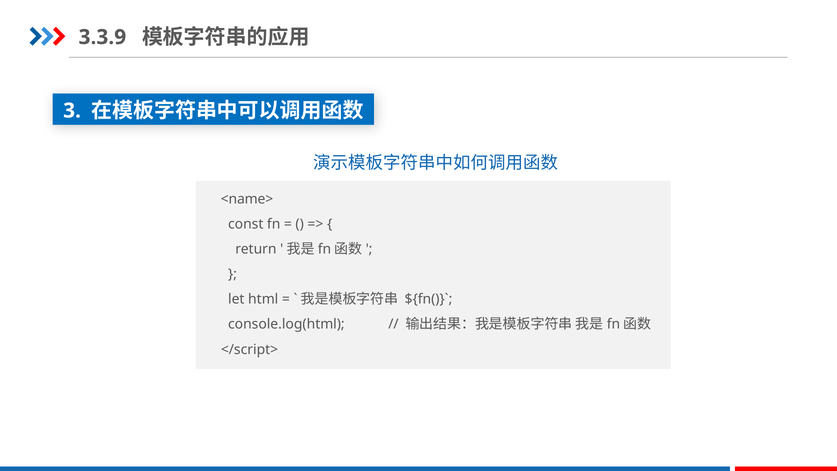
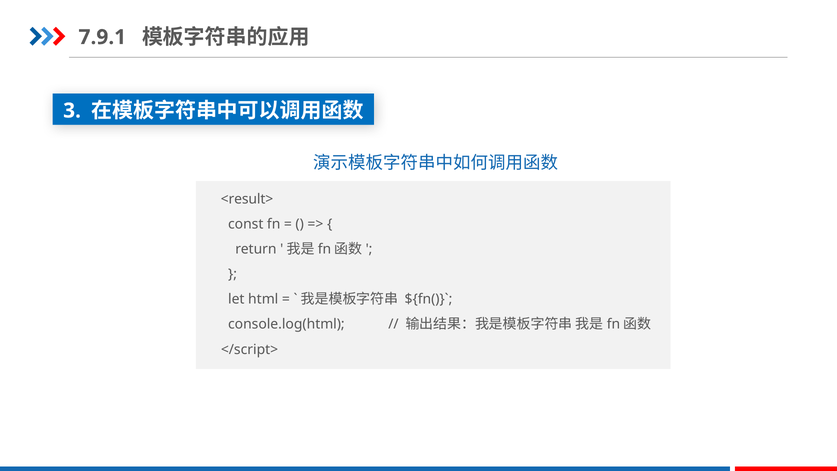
3.3.9: 3.3.9 -> 7.9.1 (102, 37)
<name>: <name> -> <result> (247, 199)
